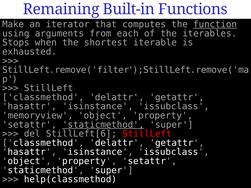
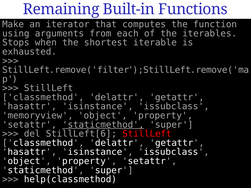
function underline: present -> none (215, 24)
